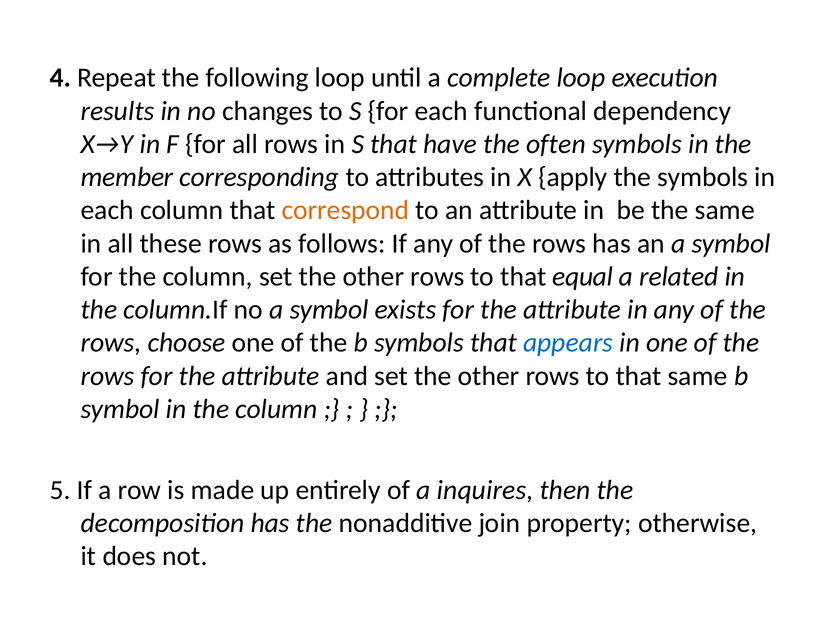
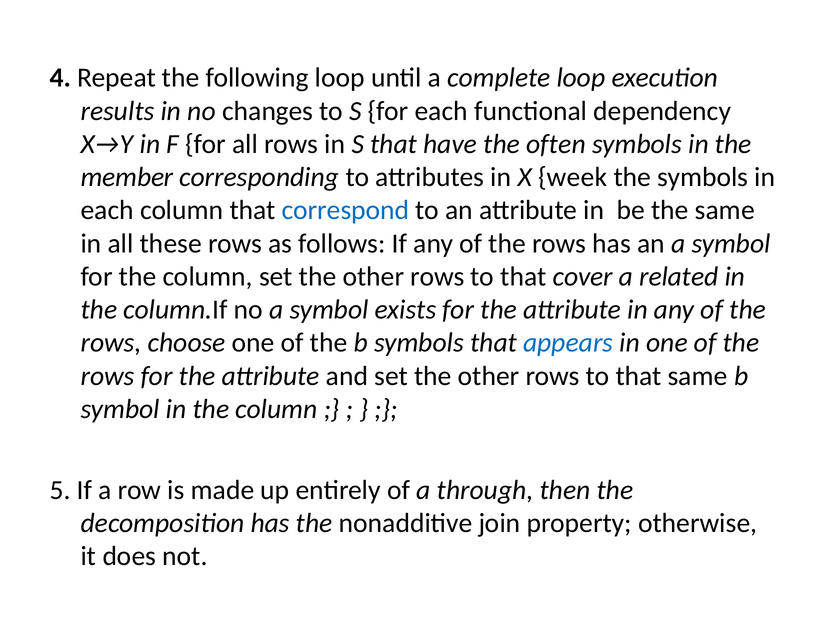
apply: apply -> week (573, 177)
correspond colour: orange -> blue (345, 210)
equal: equal -> cover (583, 277)
inquires: inquires -> through (485, 490)
